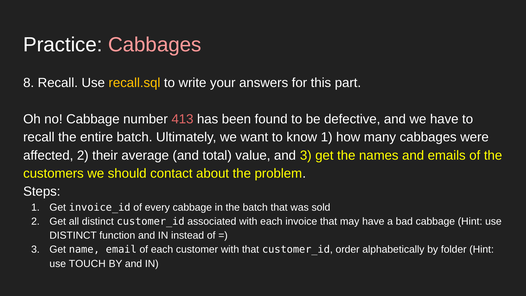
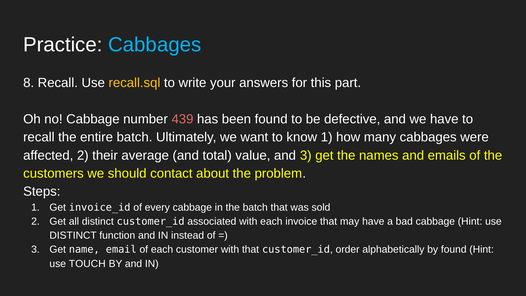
Cabbages colour: pink -> light blue (155, 45)
413: 413 -> 439 (182, 119)
by folder: folder -> found (454, 250)
